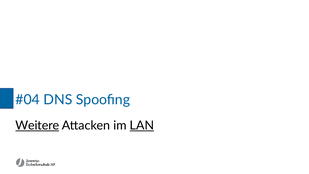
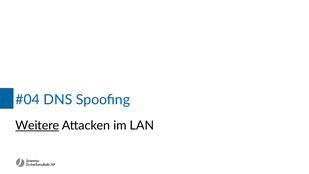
LAN underline: present -> none (142, 125)
